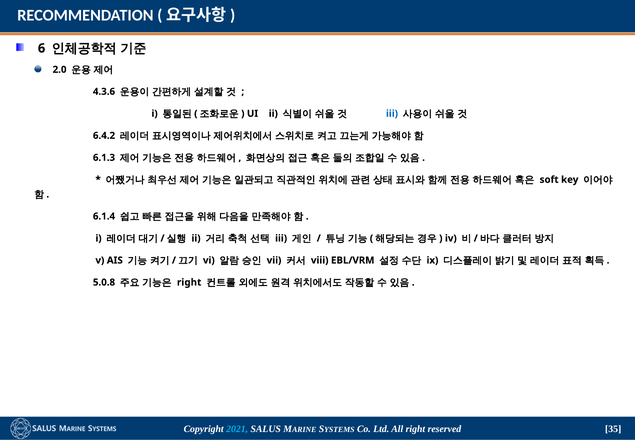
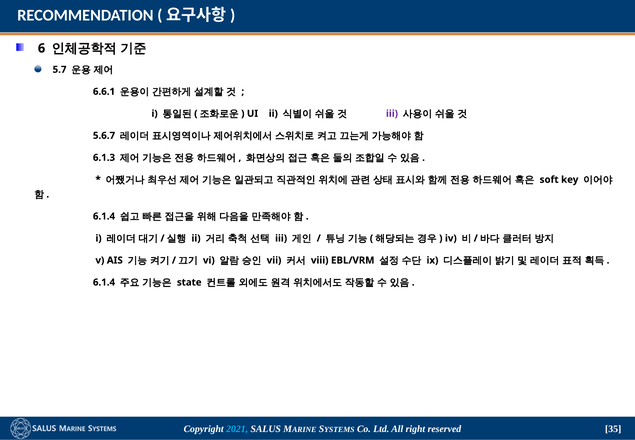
2.0: 2.0 -> 5.7 (60, 69)
4.3.6: 4.3.6 -> 6.6.1 (104, 91)
iii colour: blue -> purple (392, 113)
6.4.2: 6.4.2 -> 5.6.7 (104, 135)
5.0.8: 5.0.8 -> 6.1.4 (104, 282)
right: right -> state (189, 282)
